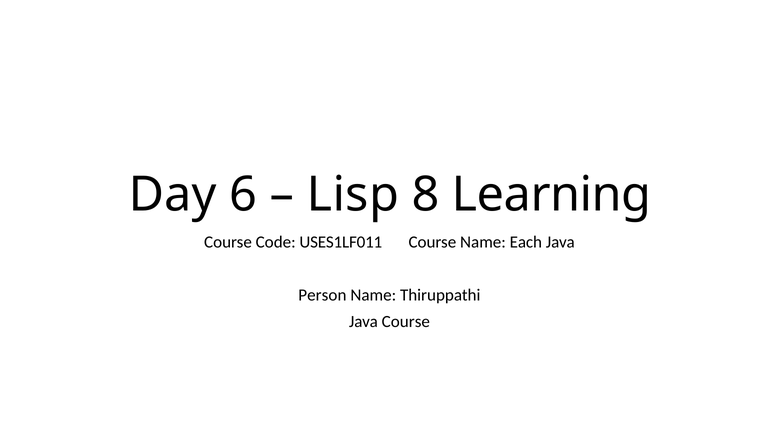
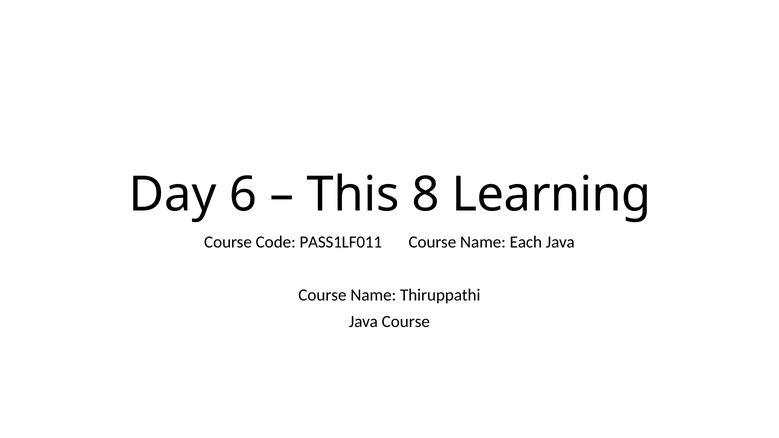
Lisp: Lisp -> This (353, 195)
USES1LF011: USES1LF011 -> PASS1LF011 (341, 242)
Person: Person -> Course (322, 295)
